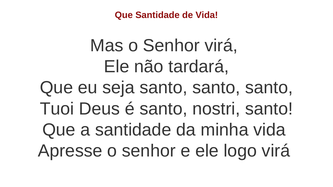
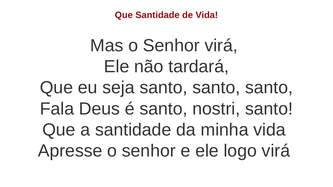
Tuoi: Tuoi -> Fala (57, 109)
